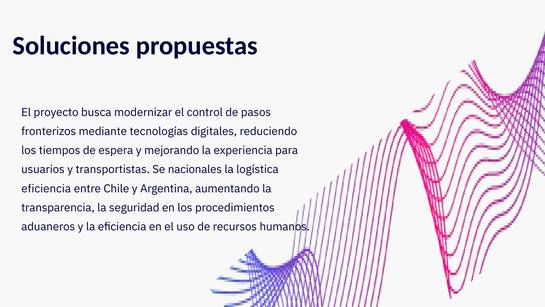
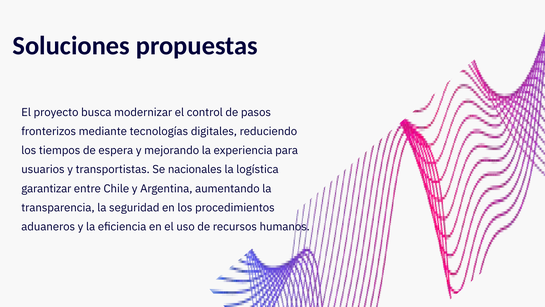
eficiencia: eficiencia -> garantizar (46, 188)
